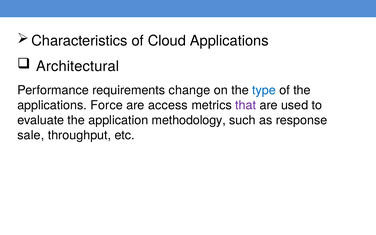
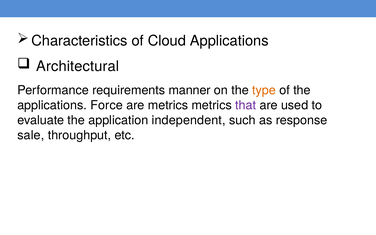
change: change -> manner (190, 90)
type colour: blue -> orange (264, 90)
are access: access -> metrics (168, 105)
methodology: methodology -> independent (189, 120)
